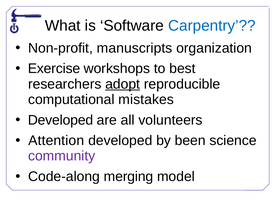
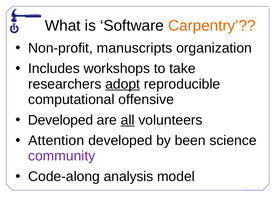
Carpentry colour: blue -> orange (212, 26)
Exercise: Exercise -> Includes (54, 68)
best: best -> take (182, 68)
mistakes: mistakes -> offensive (146, 100)
all underline: none -> present (128, 120)
merging: merging -> analysis (129, 176)
